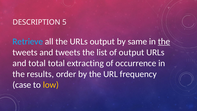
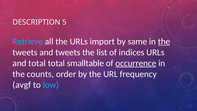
URLs output: output -> import (102, 41)
of output: output -> indices (132, 52)
extracting: extracting -> smalltable (85, 63)
occurrence underline: none -> present (136, 63)
results: results -> counts (40, 74)
case: case -> avgf (22, 85)
low colour: yellow -> light blue (51, 85)
